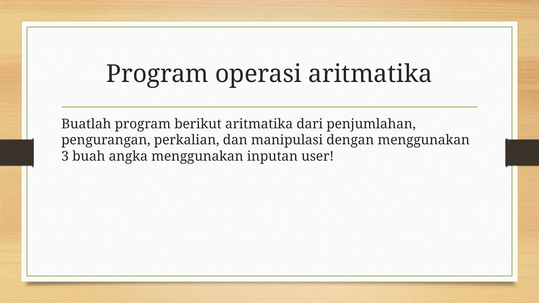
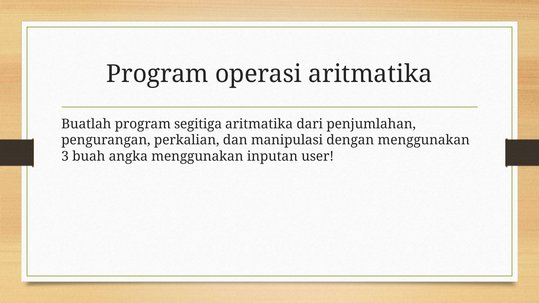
berikut: berikut -> segitiga (198, 124)
